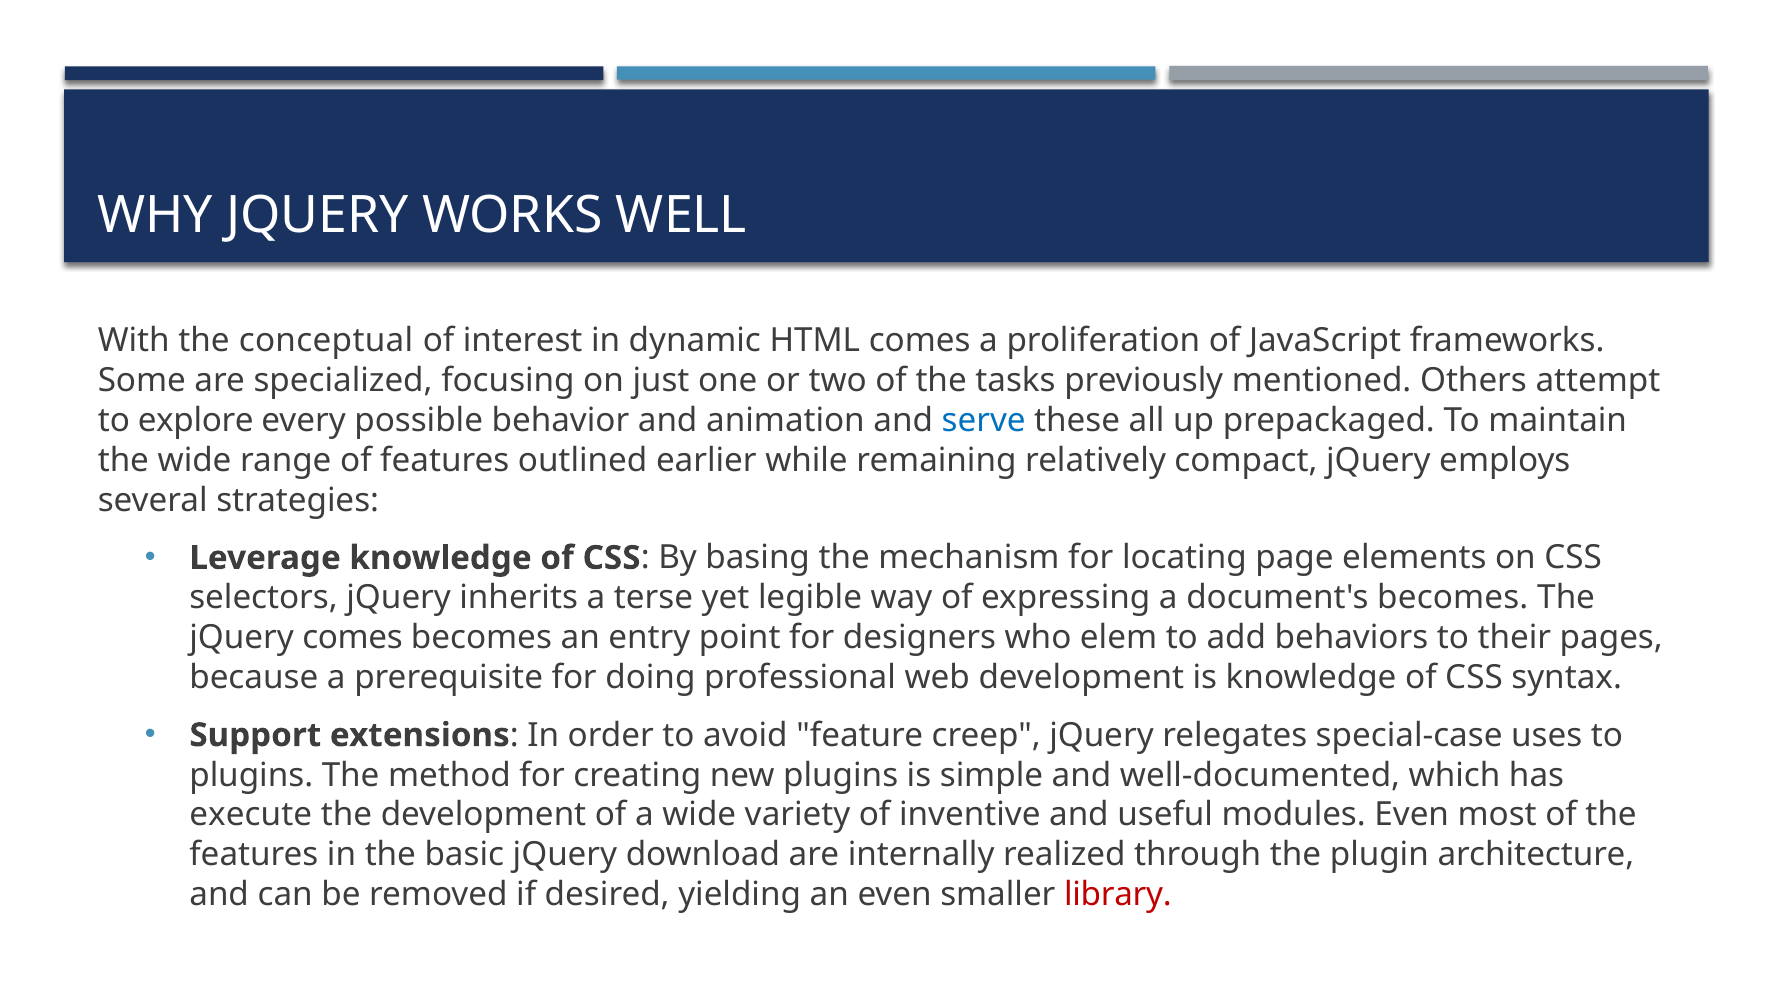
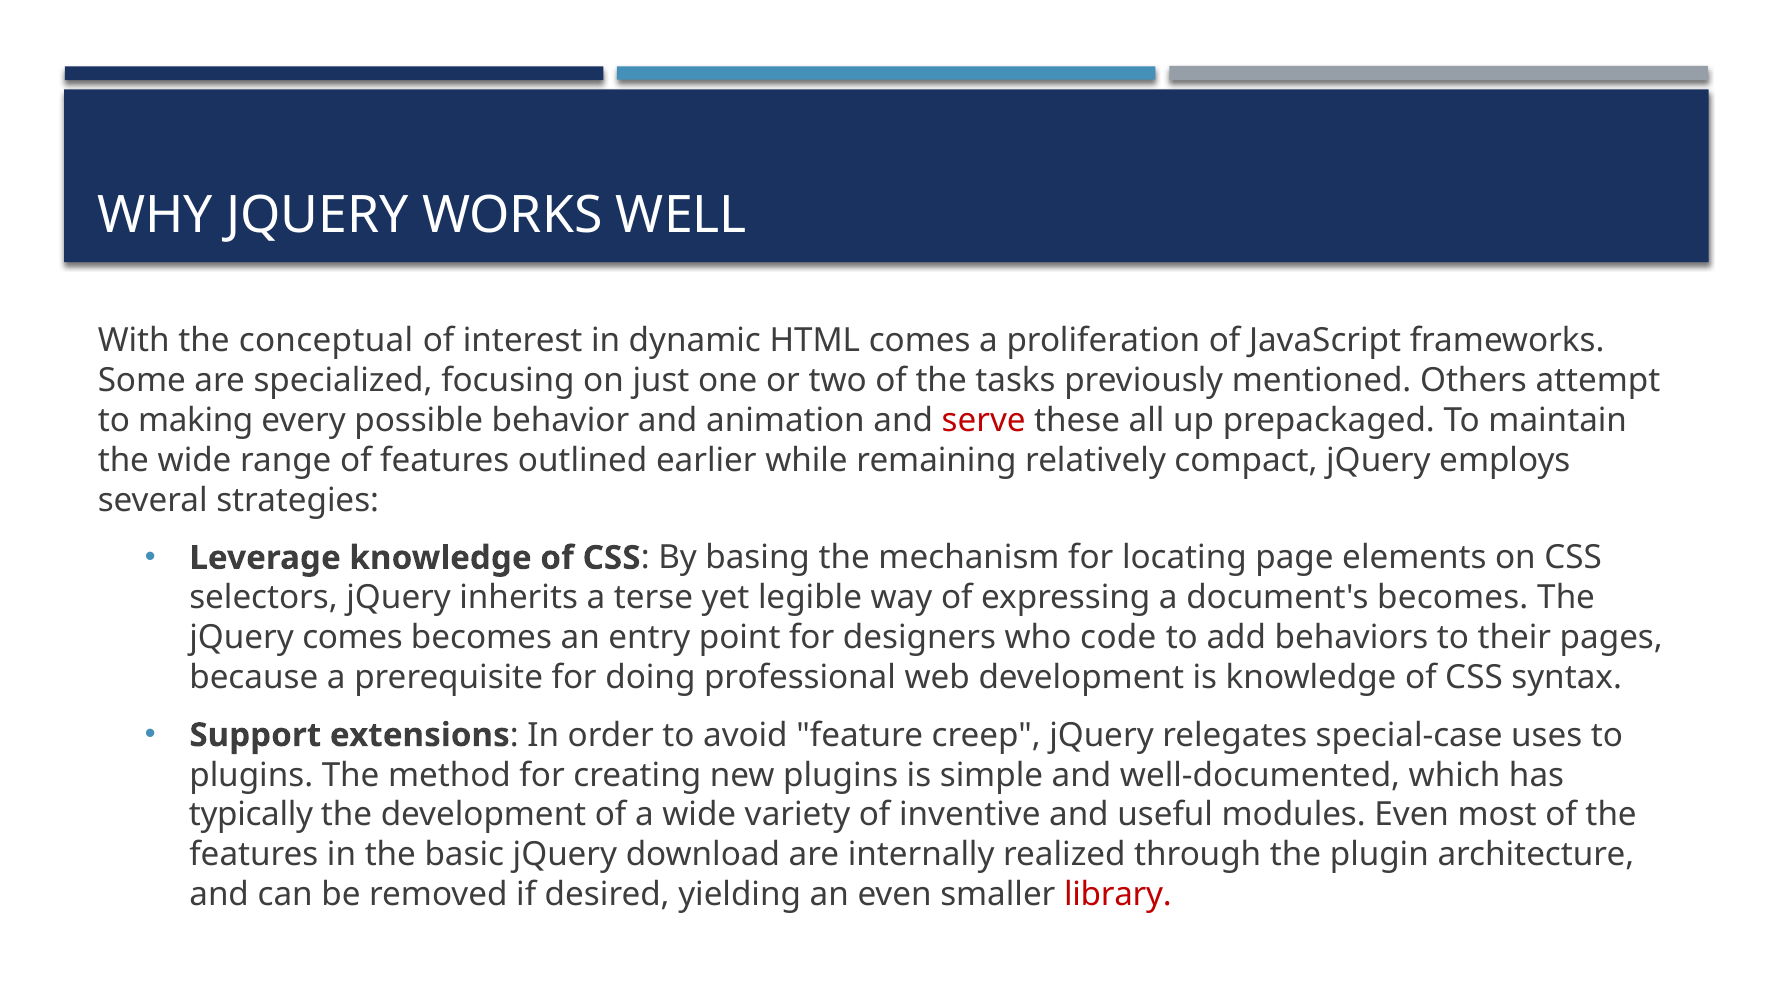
explore: explore -> making (196, 421)
serve colour: blue -> red (984, 421)
elem: elem -> code (1118, 638)
execute: execute -> typically (251, 815)
